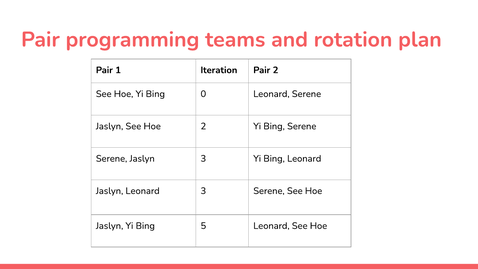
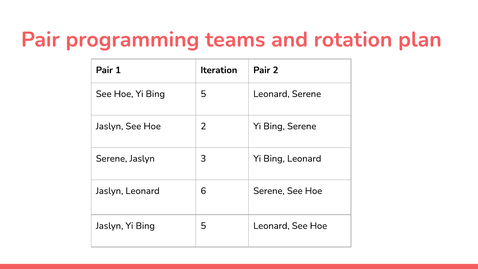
Hoe Yi Bing 0: 0 -> 5 (203, 94)
Leonard 3: 3 -> 6 (203, 191)
